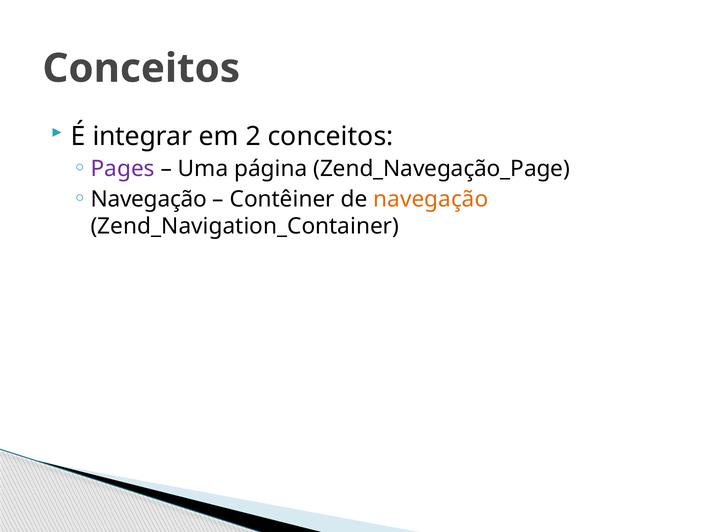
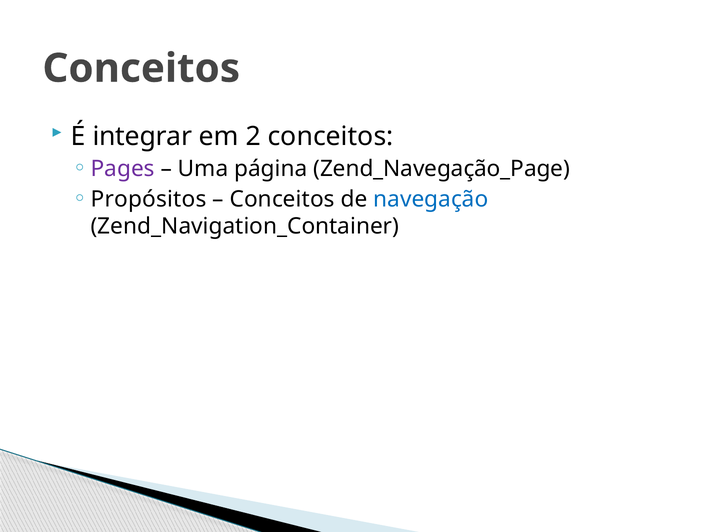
Navegação: Navegação -> Propósitos (149, 199)
Contêiner: Contêiner -> Conceitos (282, 199)
navegação colour: orange -> blue (431, 199)
